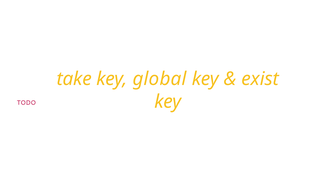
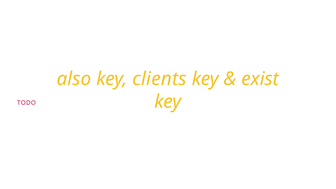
take: take -> also (74, 79)
global: global -> clients (160, 79)
